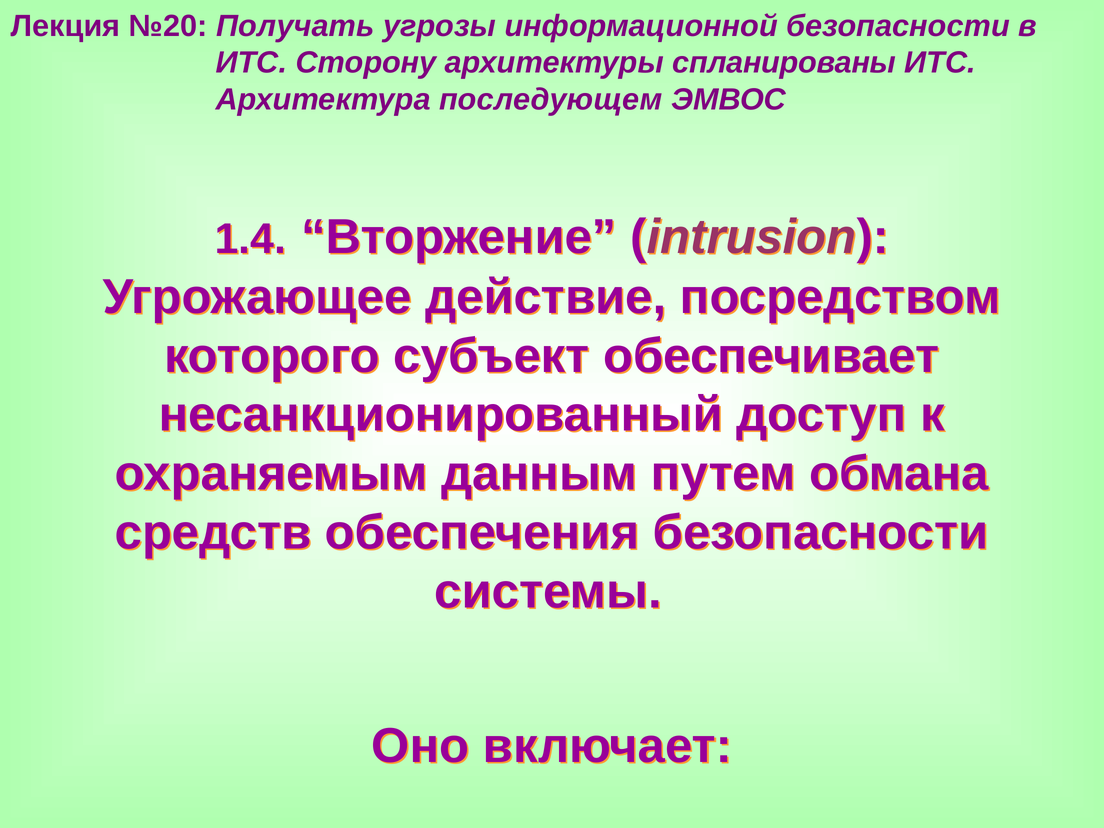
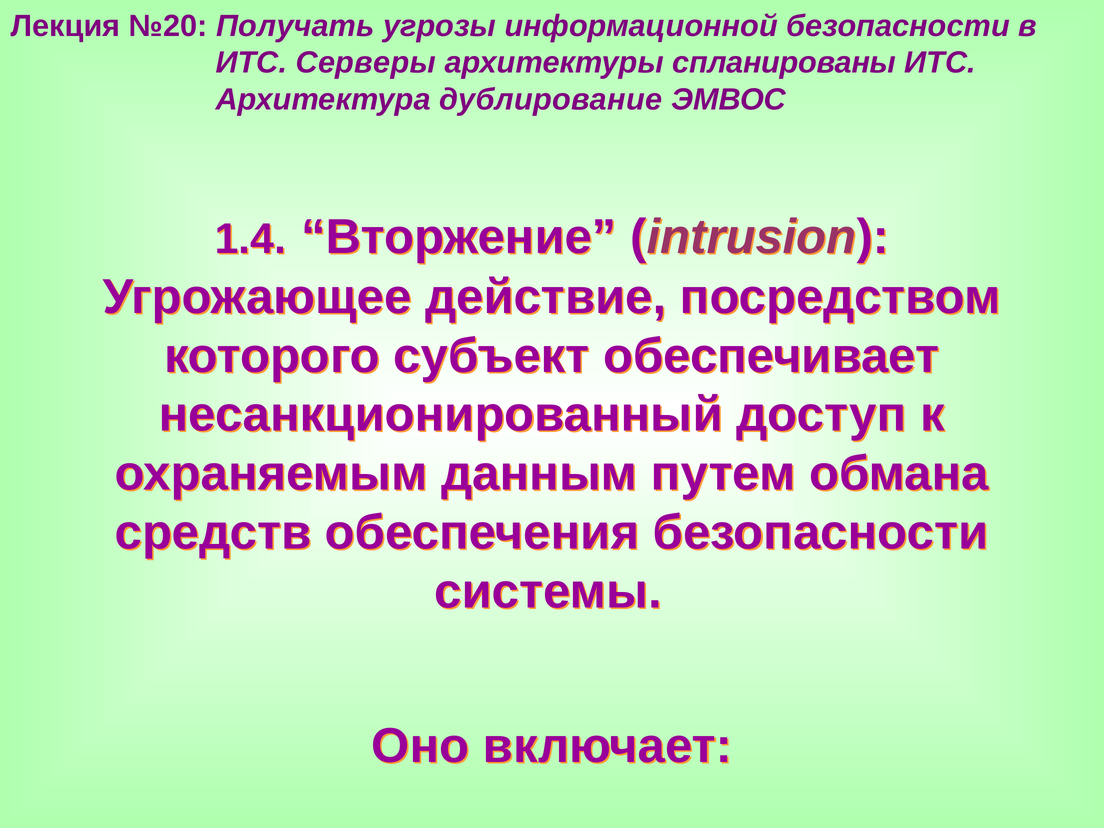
Сторону: Сторону -> Серверы (366, 63)
последующем: последующем -> дублирование (551, 100)
